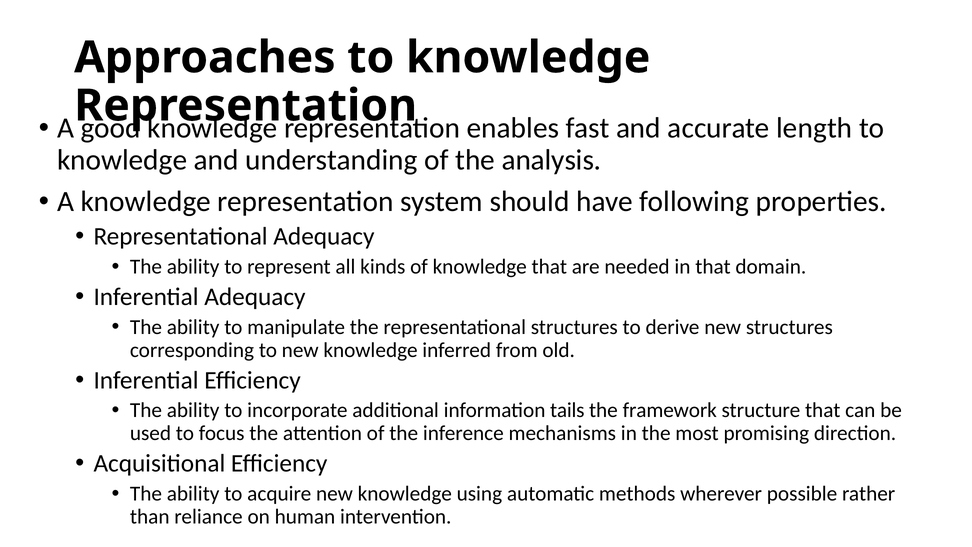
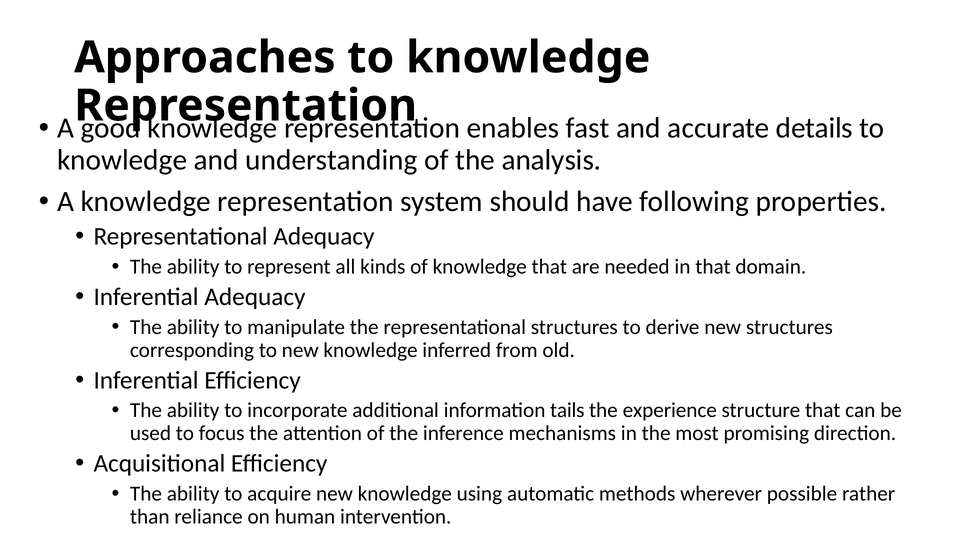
length: length -> details (814, 128)
framework: framework -> experience (670, 410)
